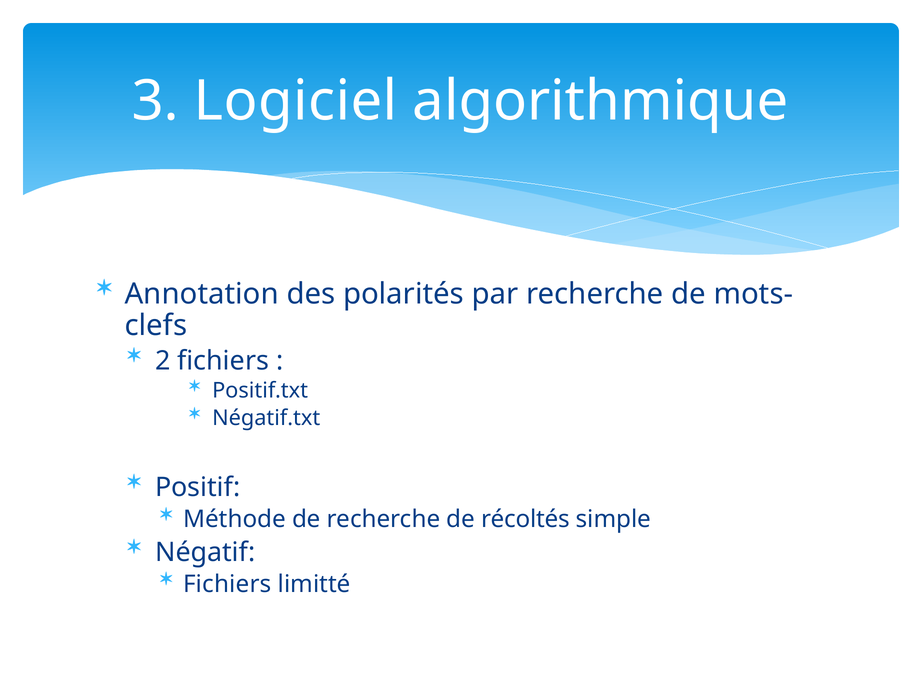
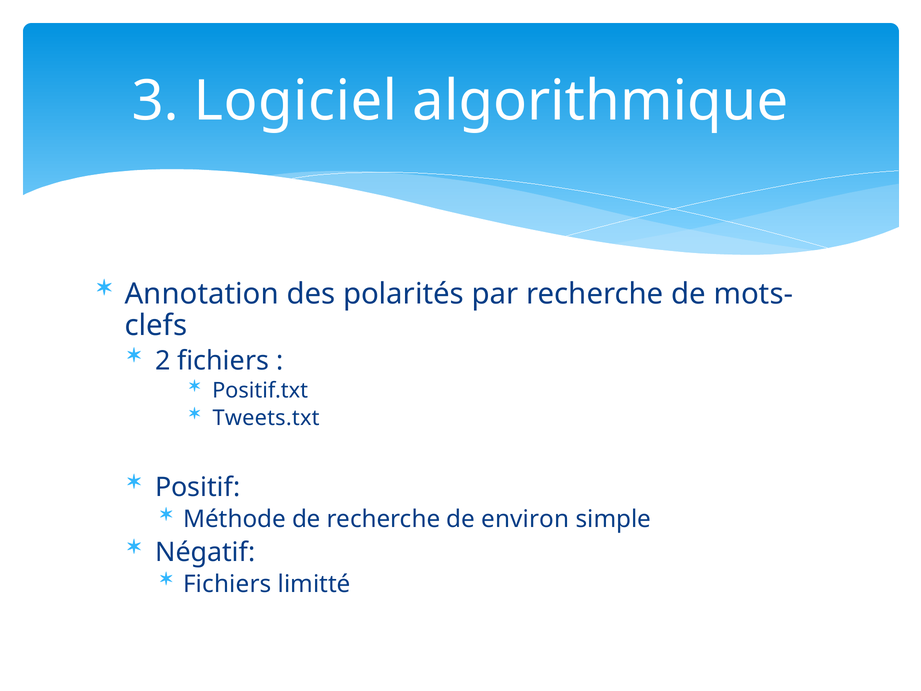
Négatif.txt: Négatif.txt -> Tweets.txt (266, 418)
récoltés: récoltés -> environ (525, 519)
